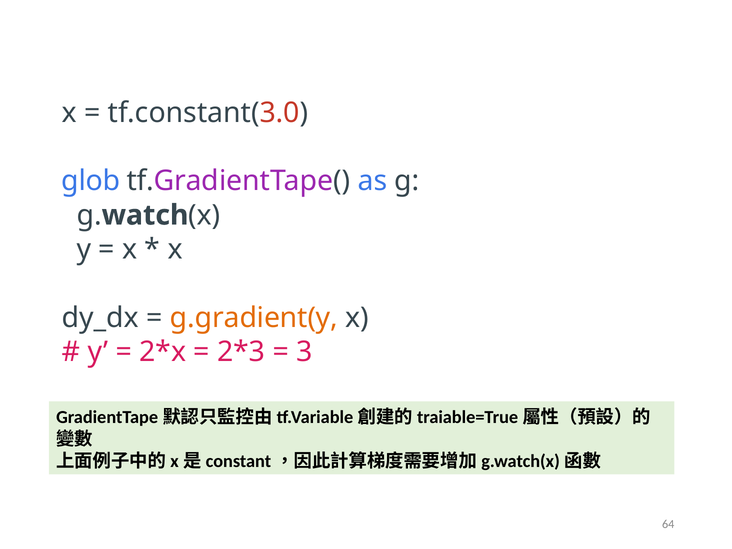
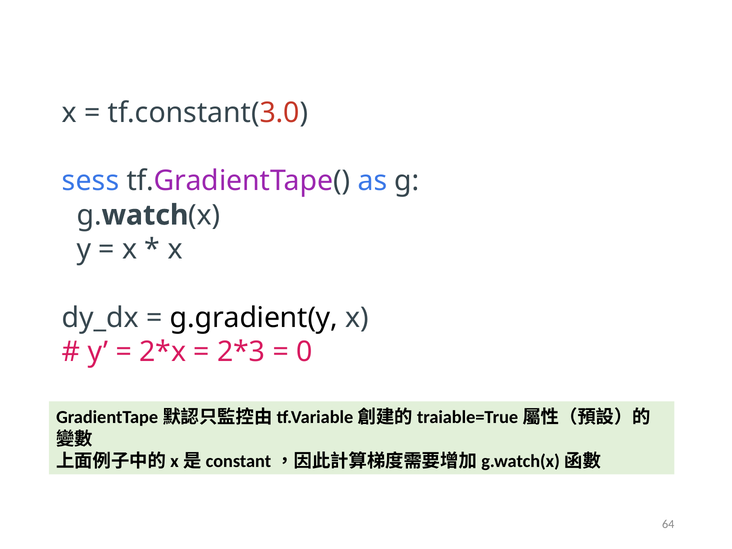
glob: glob -> sess (91, 181)
g.gradient(y colour: orange -> black (254, 318)
3: 3 -> 0 (304, 352)
